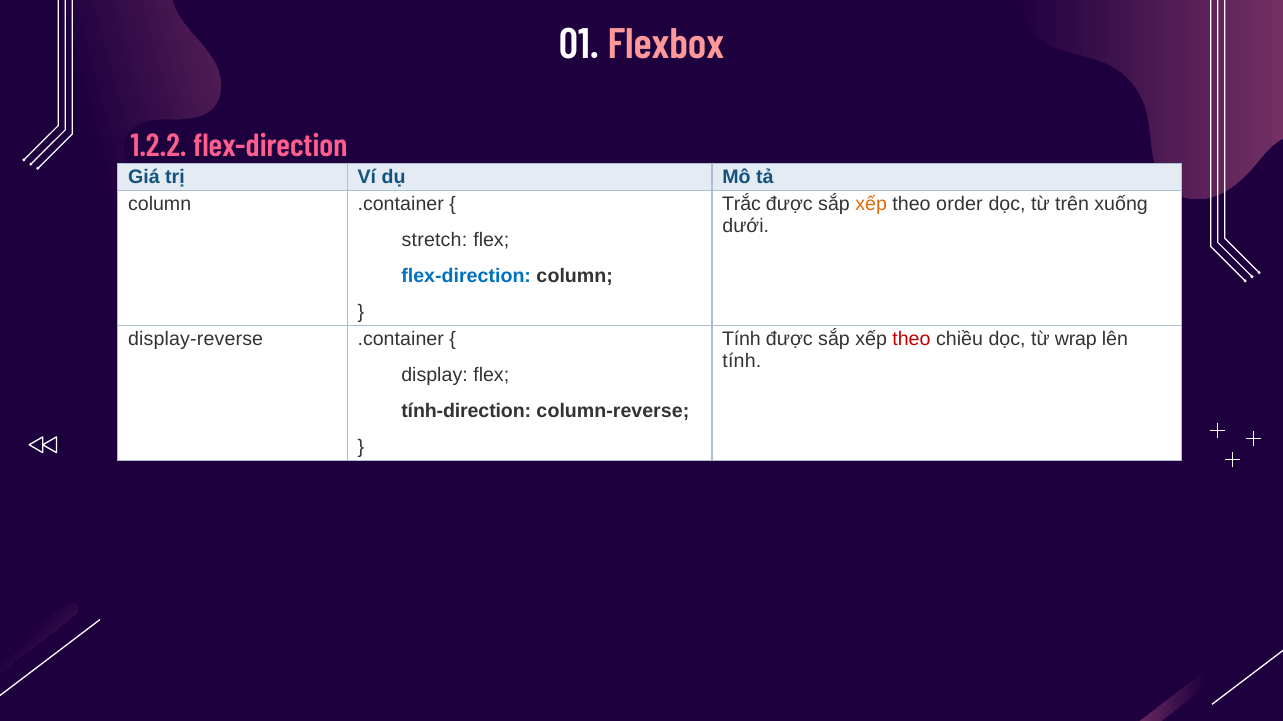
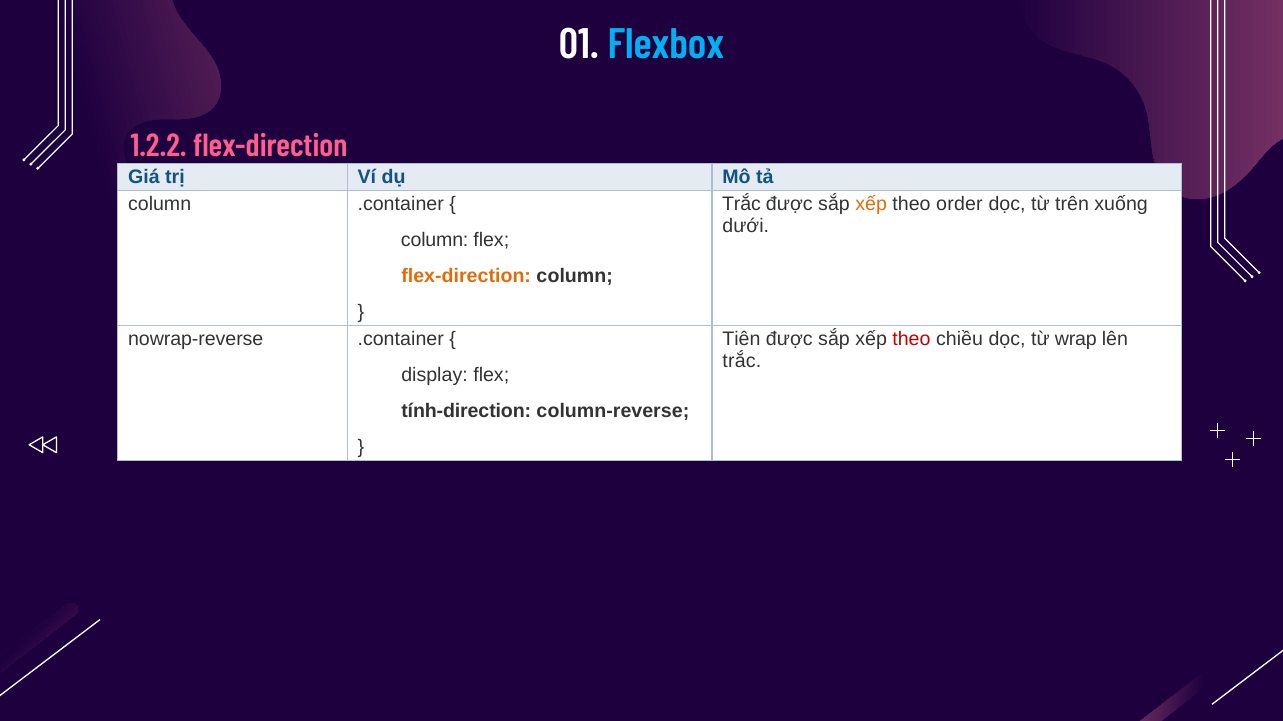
Flexbox colour: pink -> light blue (666, 44)
stretch: stretch -> column (435, 240)
flex-direction colour: blue -> orange (466, 276)
display-reverse: display-reverse -> nowrap-reverse (196, 339)
Tính: Tính -> Tiên (741, 339)
tính: tính -> trắc (742, 361)
